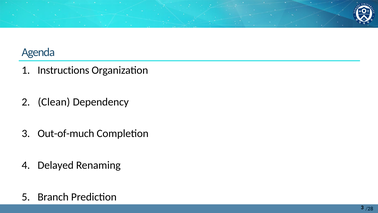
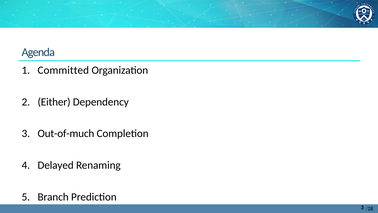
Instructions: Instructions -> Committed (63, 70)
Clean: Clean -> Either (54, 102)
